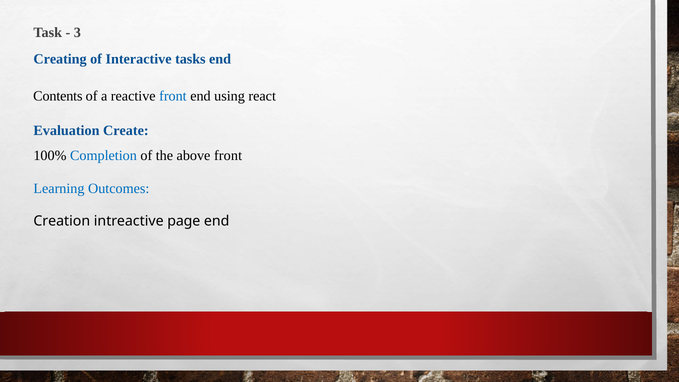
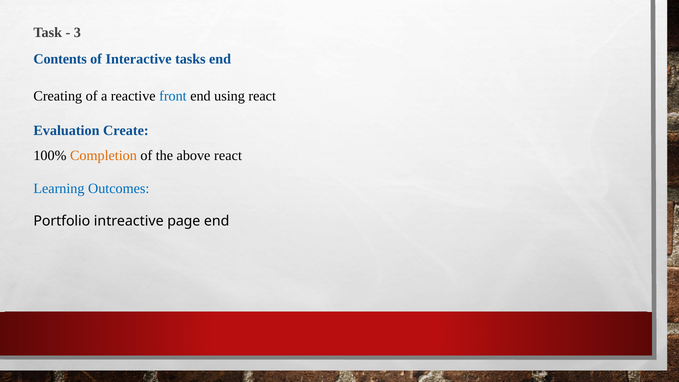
Creating: Creating -> Contents (60, 59)
Contents: Contents -> Creating (58, 96)
Completion colour: blue -> orange (103, 155)
above front: front -> react (228, 155)
Creation: Creation -> Portfolio (62, 221)
